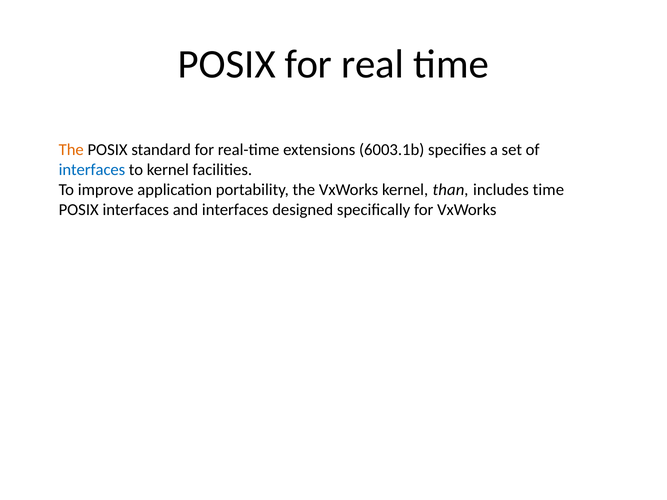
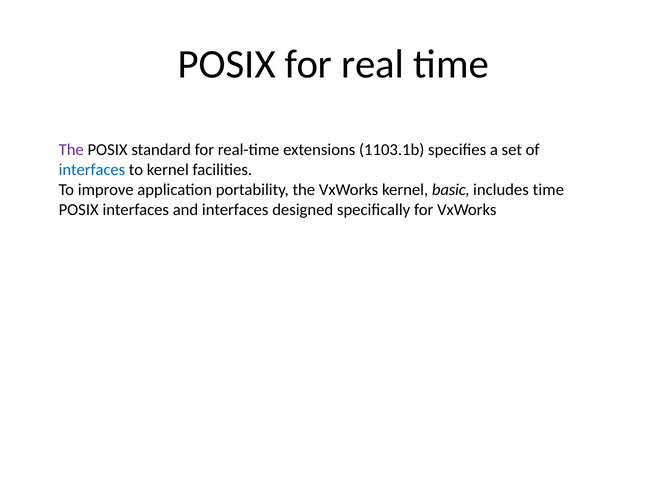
The colour: orange -> purple (71, 150)
6003.1b: 6003.1b -> 1103.1b (392, 150)
than: than -> basic (451, 190)
